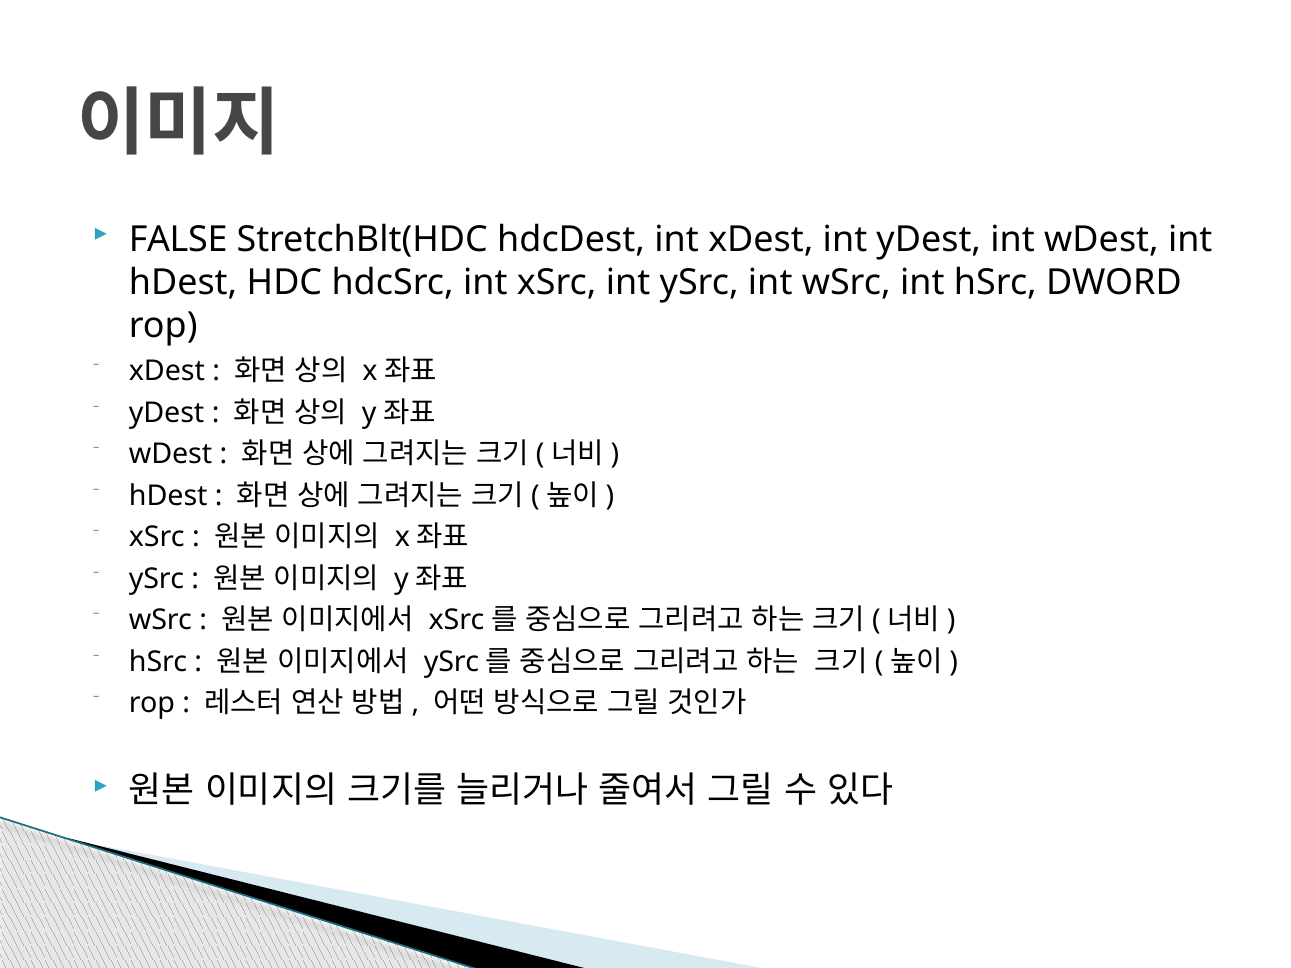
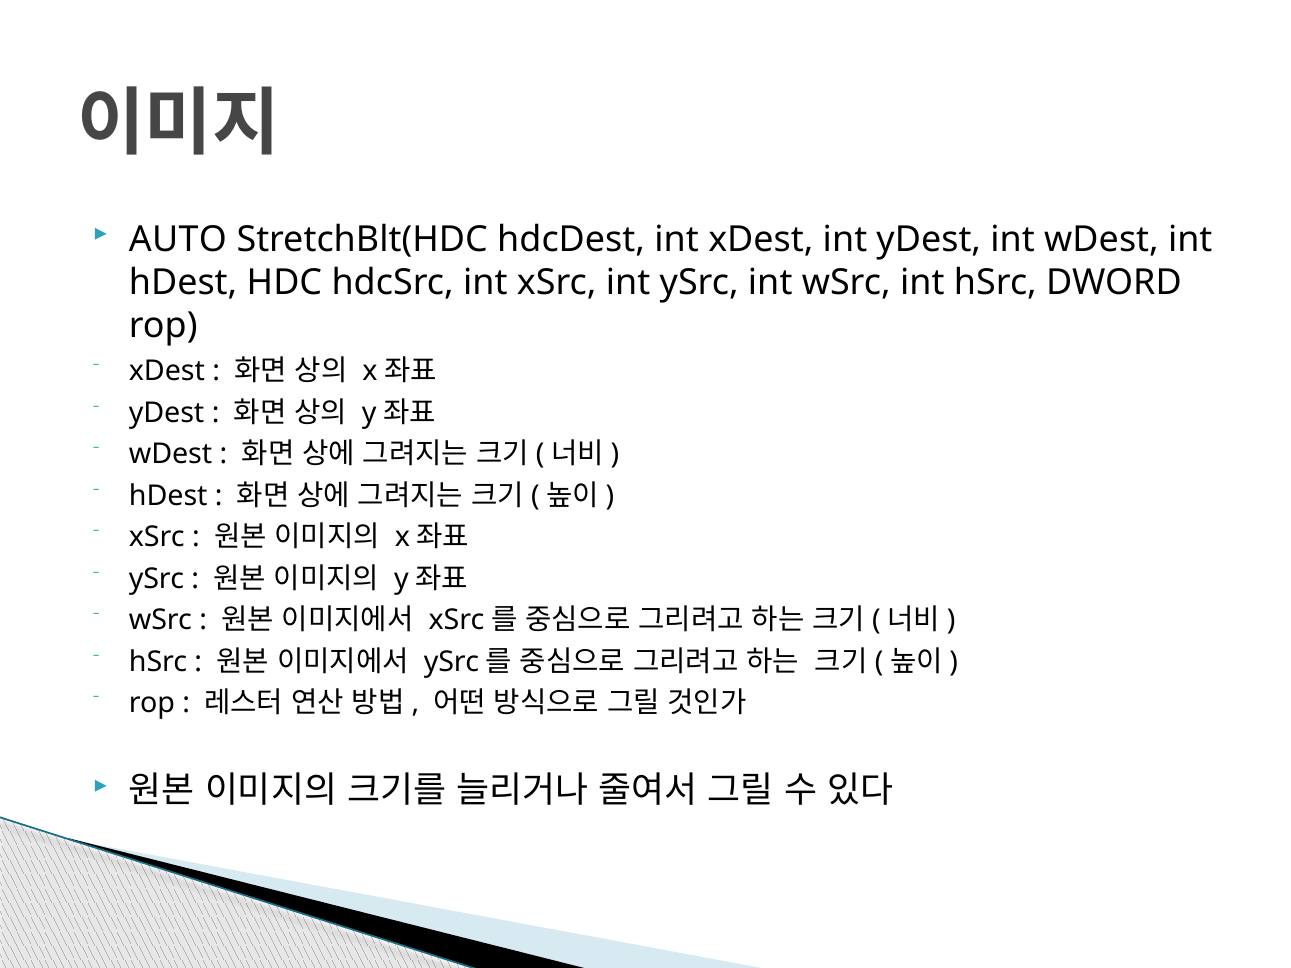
FALSE: FALSE -> AUTO (178, 240)
